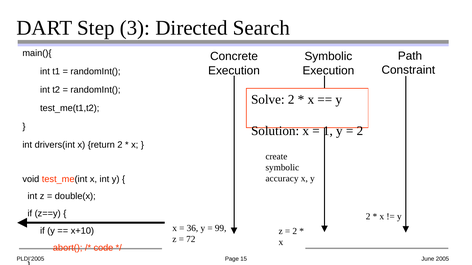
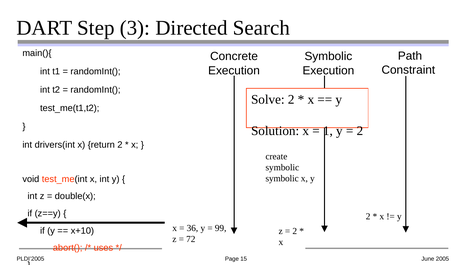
accuracy: accuracy -> symbolic (282, 179)
code: code -> uses (103, 248)
